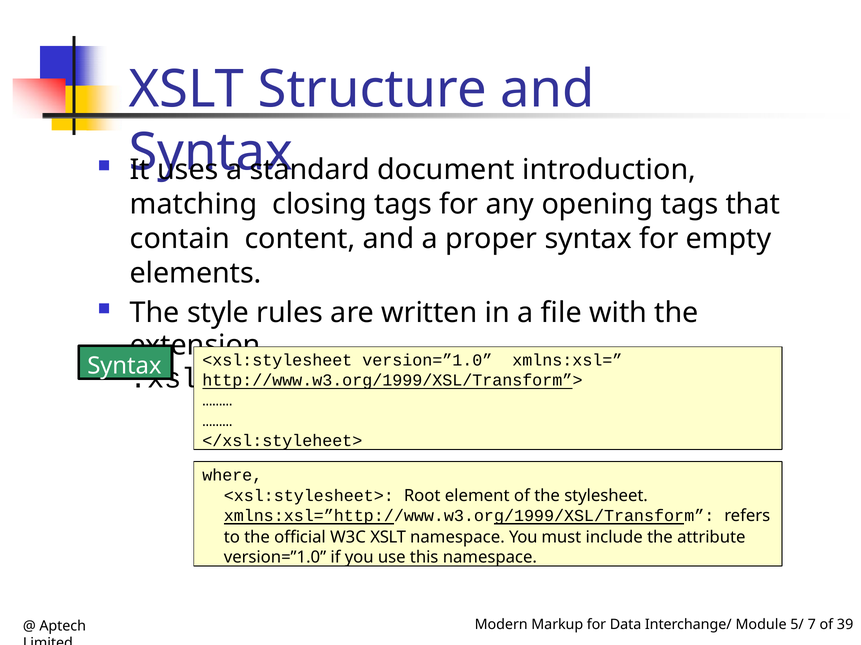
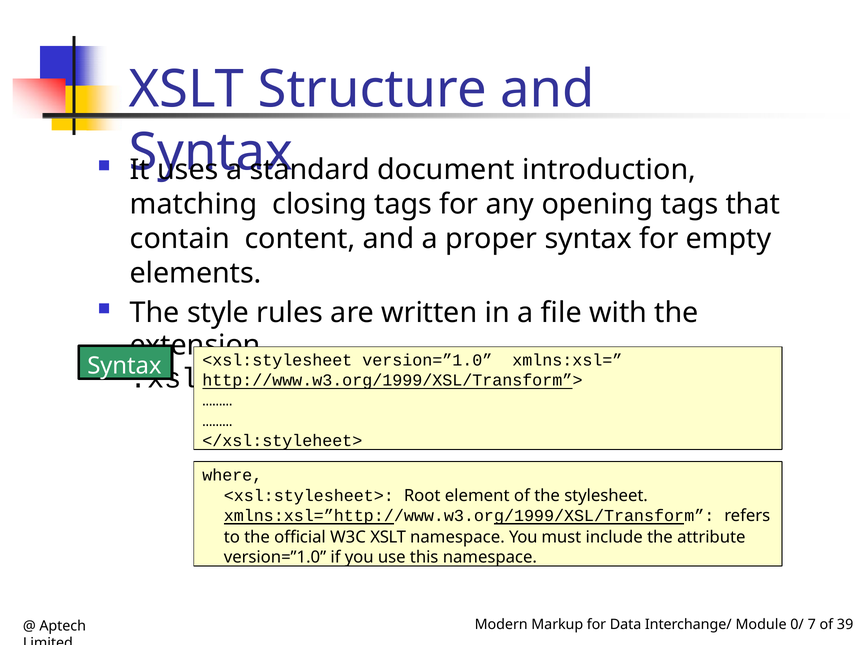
5/: 5/ -> 0/ (797, 625)
